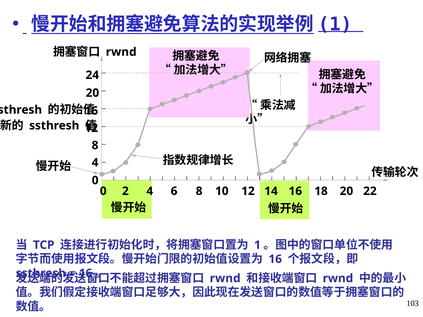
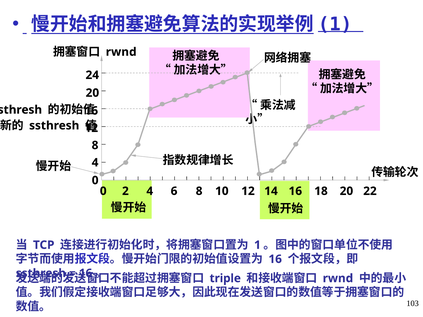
rwnd: rwnd -> triple (225, 279)
